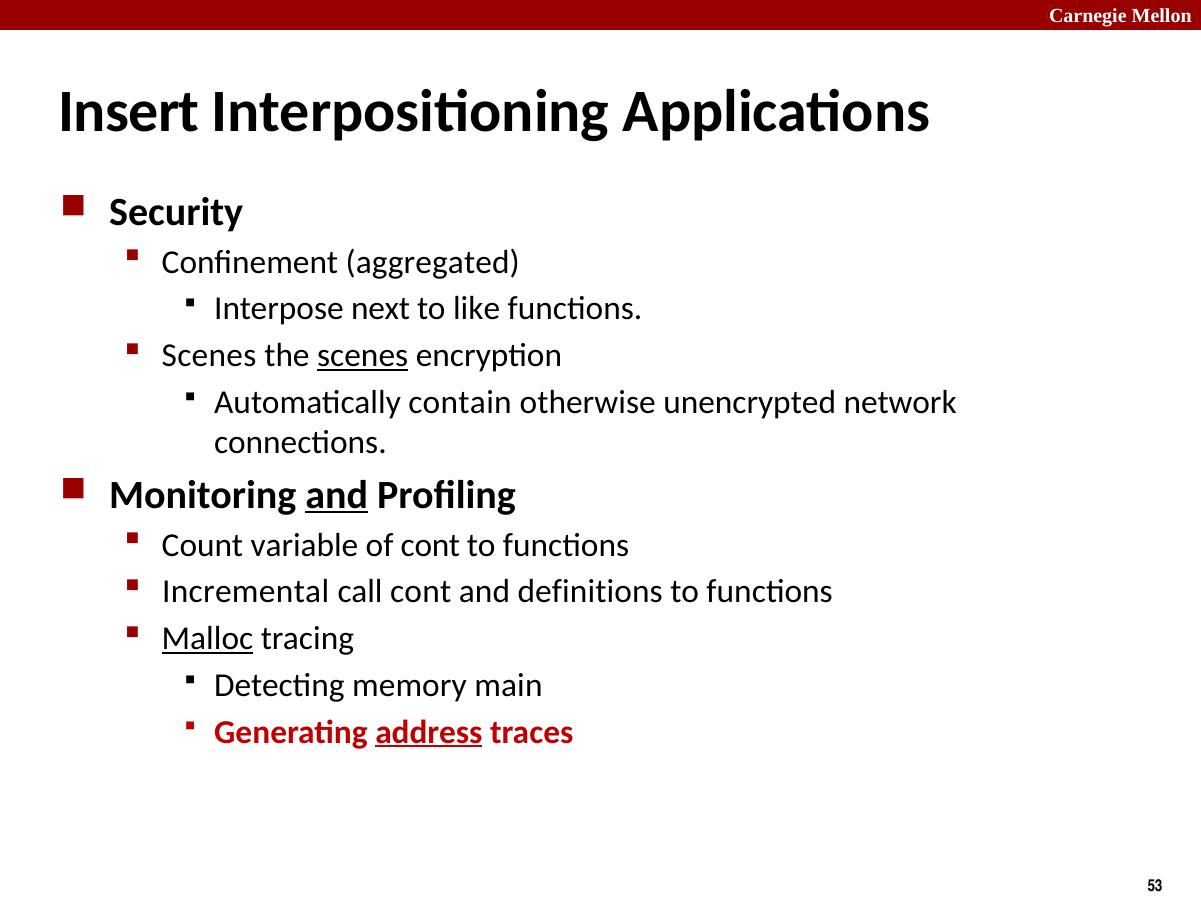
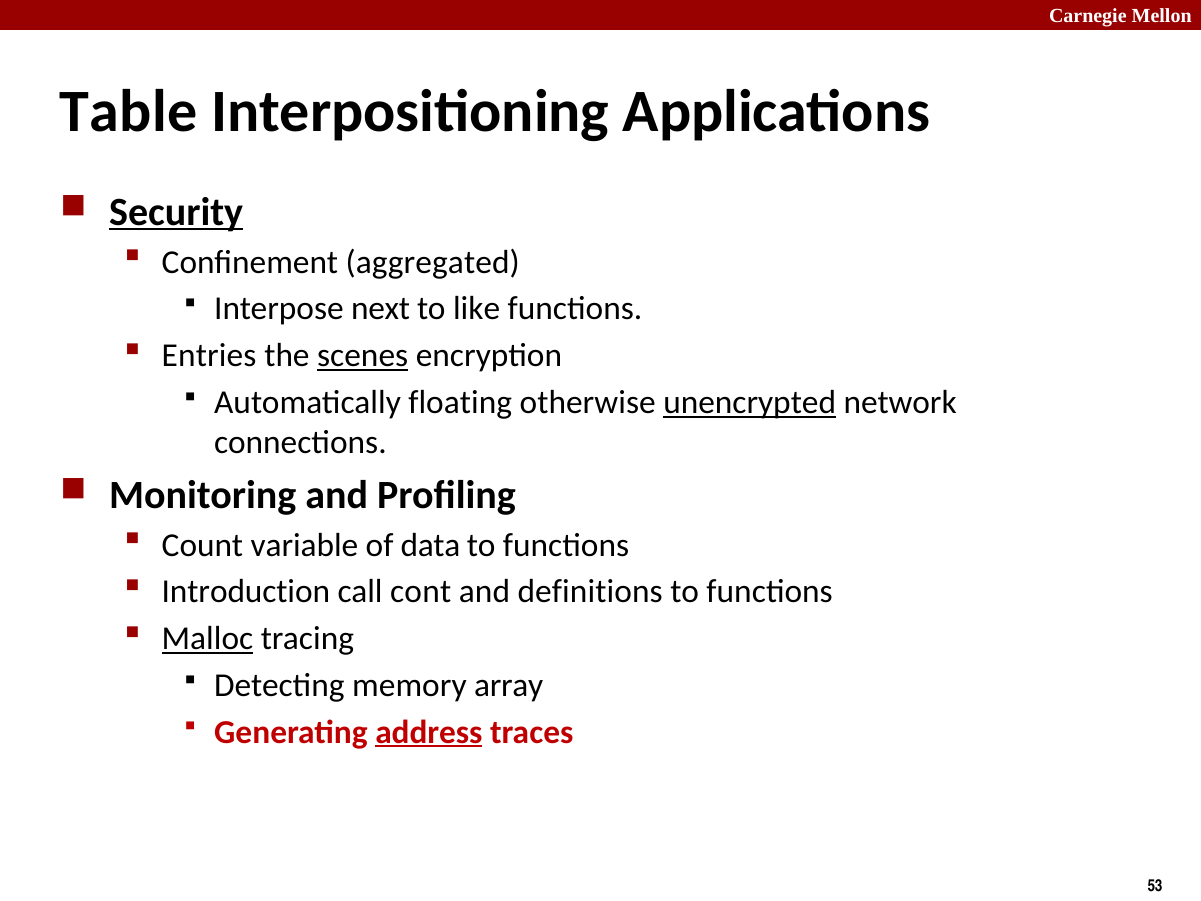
Insert: Insert -> Table (128, 111)
Security underline: none -> present (176, 212)
Scenes: Scenes -> Entries (209, 355)
contain: contain -> floating (460, 402)
unencrypted underline: none -> present (750, 402)
and underline: present -> none (337, 495)
of cont: cont -> data (430, 545)
Incremental: Incremental -> Introduction (246, 592)
main: main -> array (509, 685)
